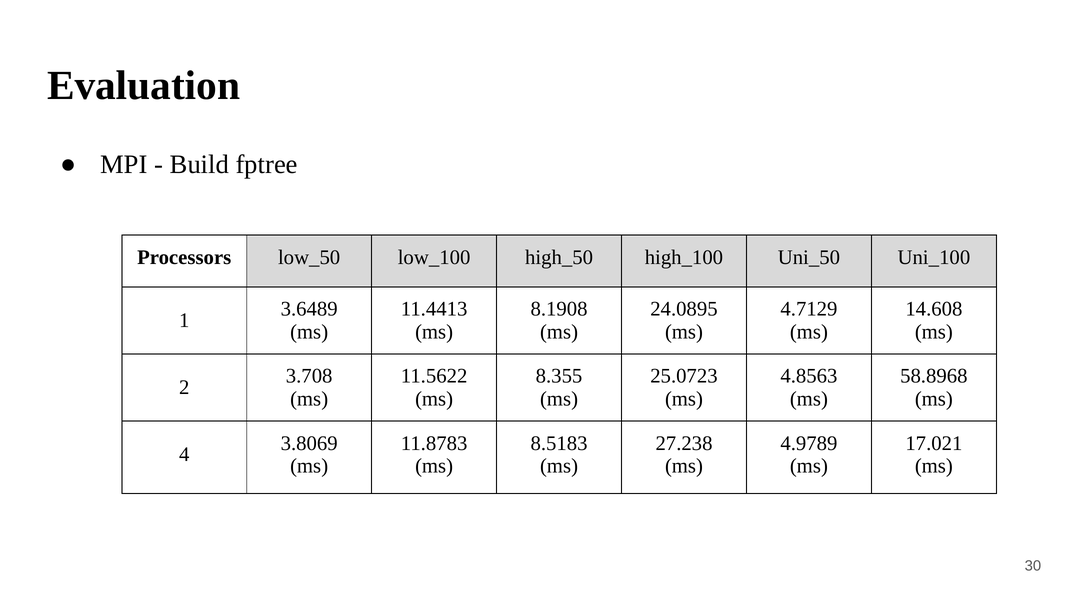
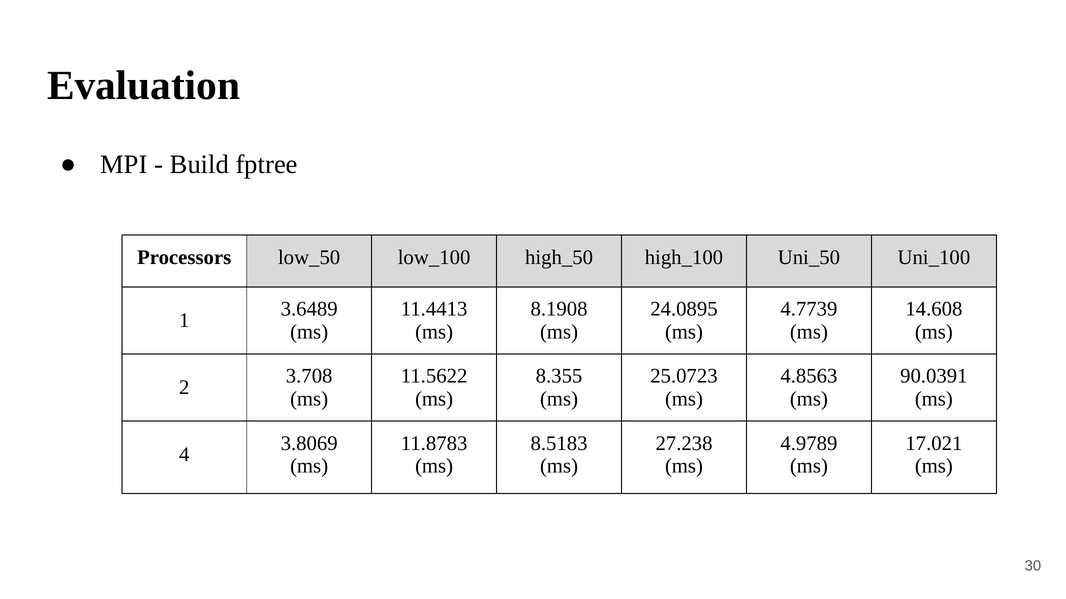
4.7129: 4.7129 -> 4.7739 (809, 309)
58.8968: 58.8968 -> 90.0391 (934, 377)
